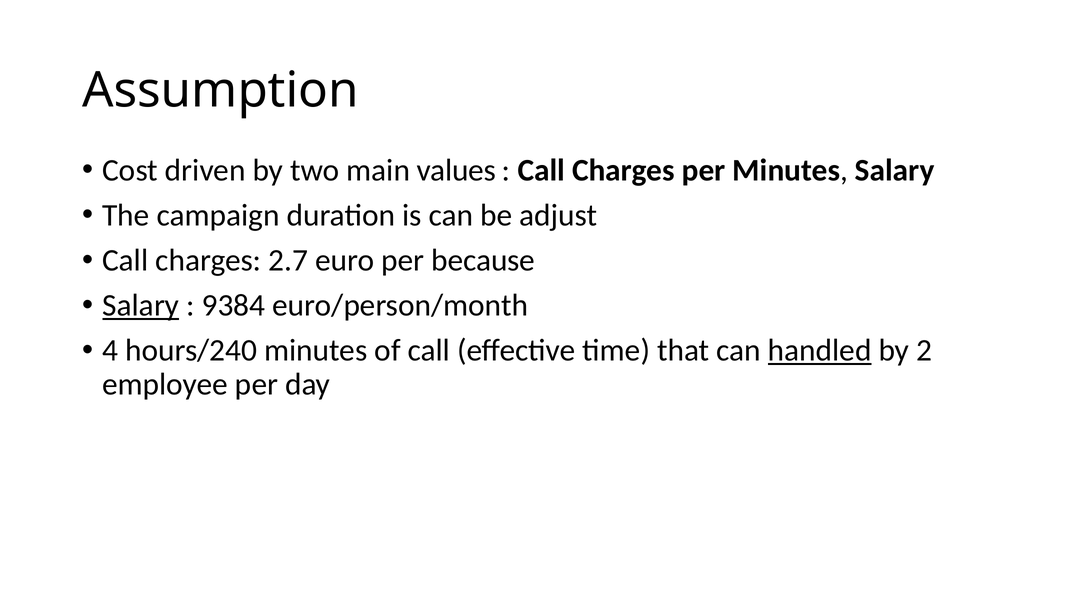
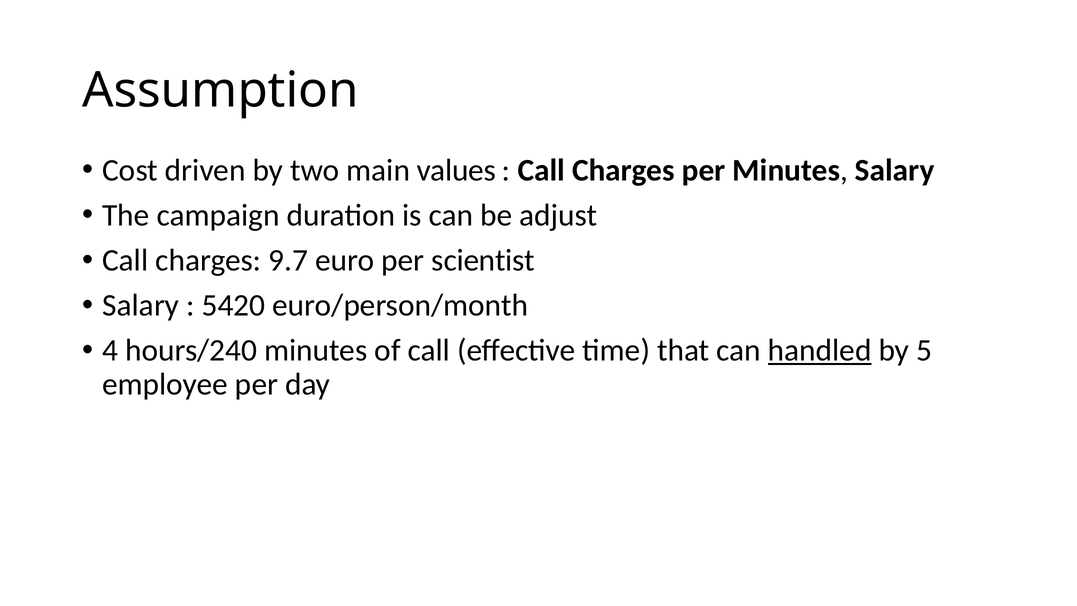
2.7: 2.7 -> 9.7 (288, 260)
because: because -> scientist (483, 260)
Salary underline: present -> none (141, 305)
9384: 9384 -> 5420 (233, 305)
2: 2 -> 5 (924, 350)
